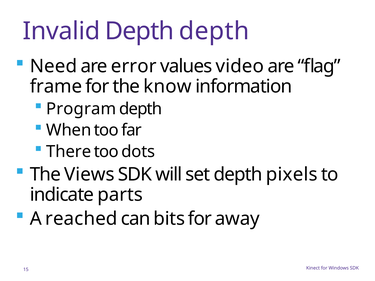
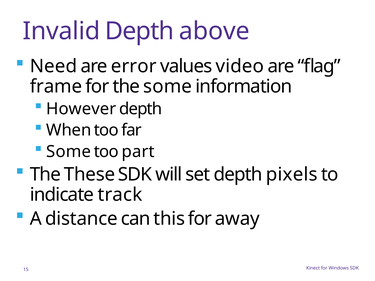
Depth depth: depth -> above (214, 31)
the know: know -> some (168, 87)
Program: Program -> However (81, 109)
There: There -> Some (69, 152)
dots: dots -> part (138, 152)
Views: Views -> These (90, 175)
parts: parts -> track (120, 195)
reached: reached -> distance (81, 219)
bits: bits -> this (169, 219)
